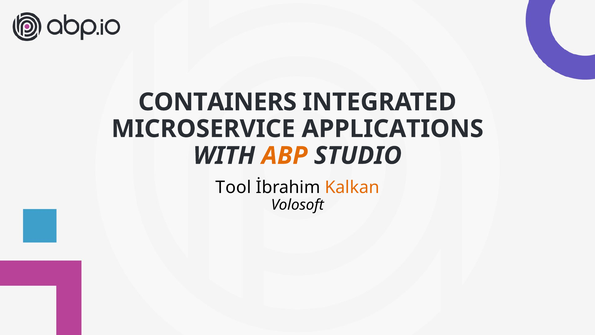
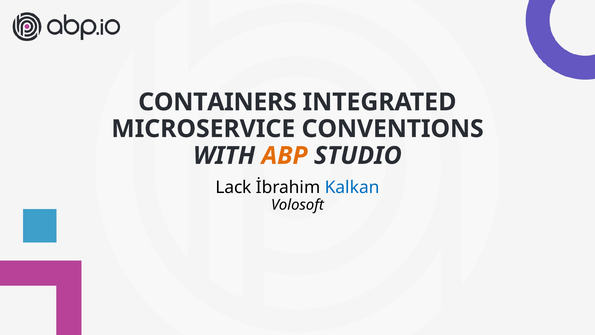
APPLICATIONS: APPLICATIONS -> CONVENTIONS (393, 129)
Tool: Tool -> Lack (234, 187)
Kalkan colour: orange -> blue (352, 187)
